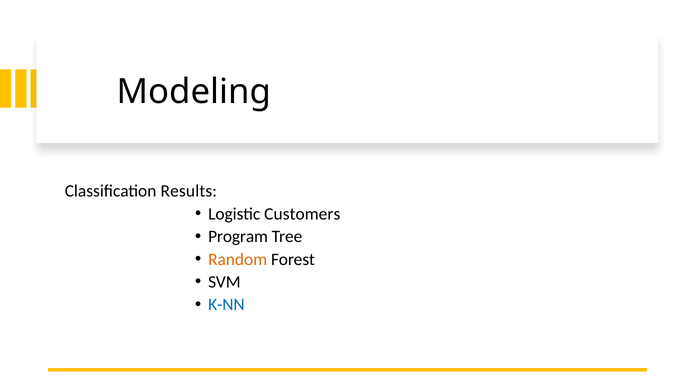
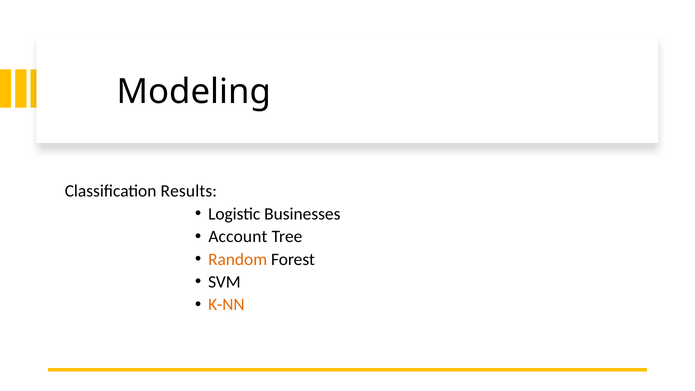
Customers: Customers -> Businesses (302, 214)
Program: Program -> Account (238, 237)
K-NN colour: blue -> orange (226, 305)
